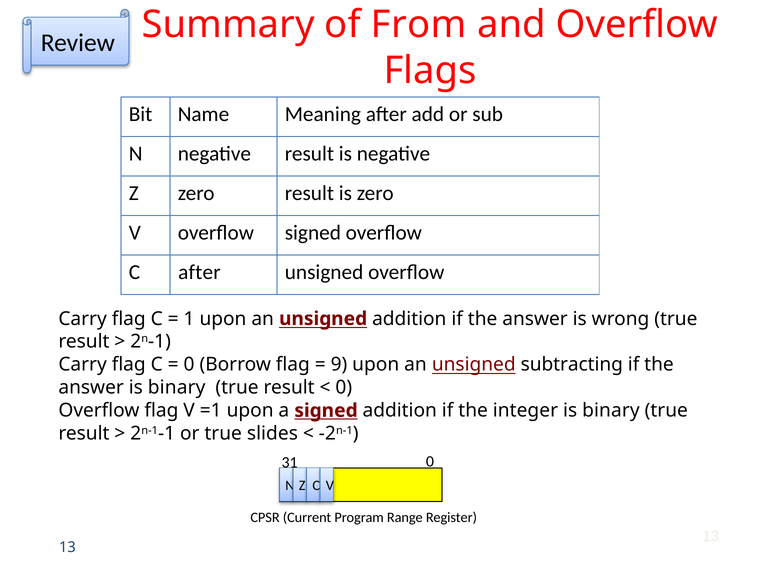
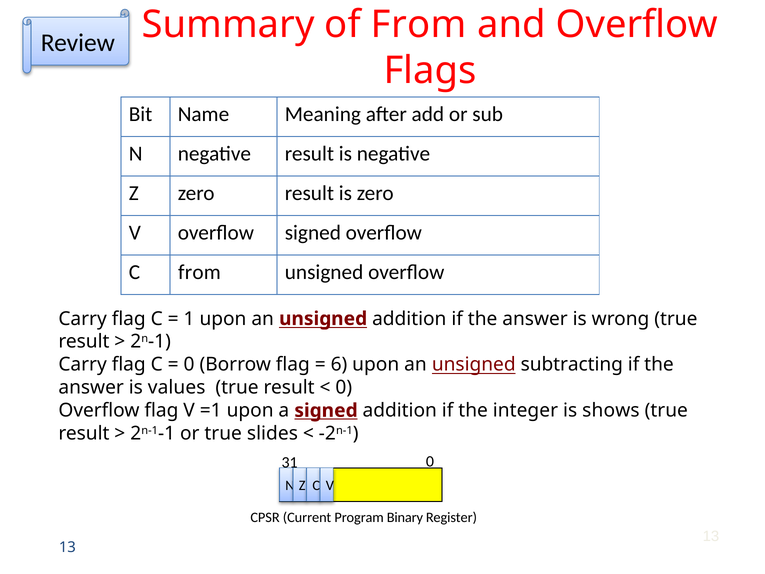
C after: after -> from (199, 272)
9: 9 -> 6 (339, 364)
answer is binary: binary -> values (177, 387)
binary: binary -> shows (611, 410)
Range: Range -> Binary (405, 517)
